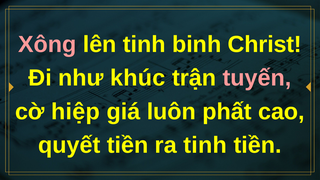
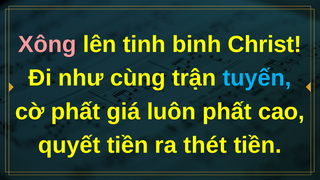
khúc: khúc -> cùng (138, 78)
tuyến colour: pink -> light blue (257, 78)
cờ hiệp: hiệp -> phất (76, 112)
ra tinh: tinh -> thét (205, 145)
